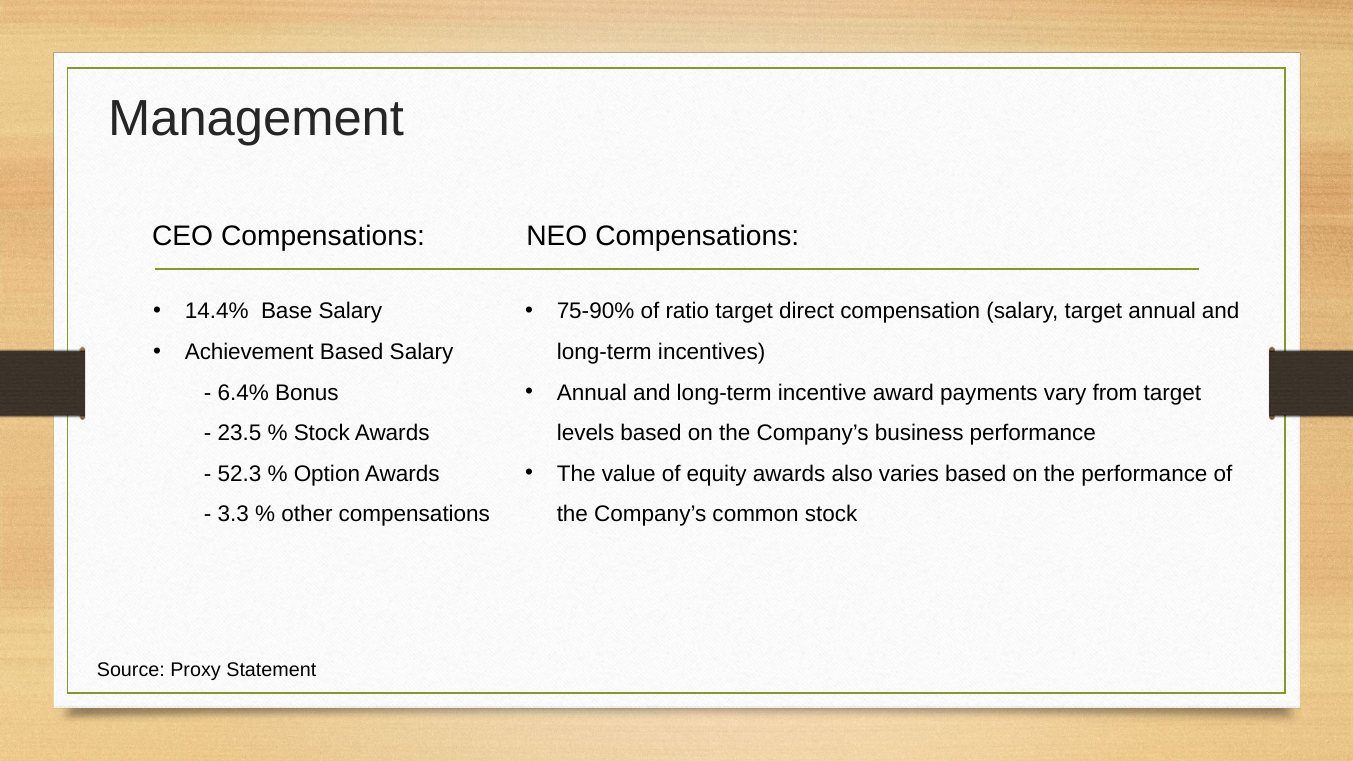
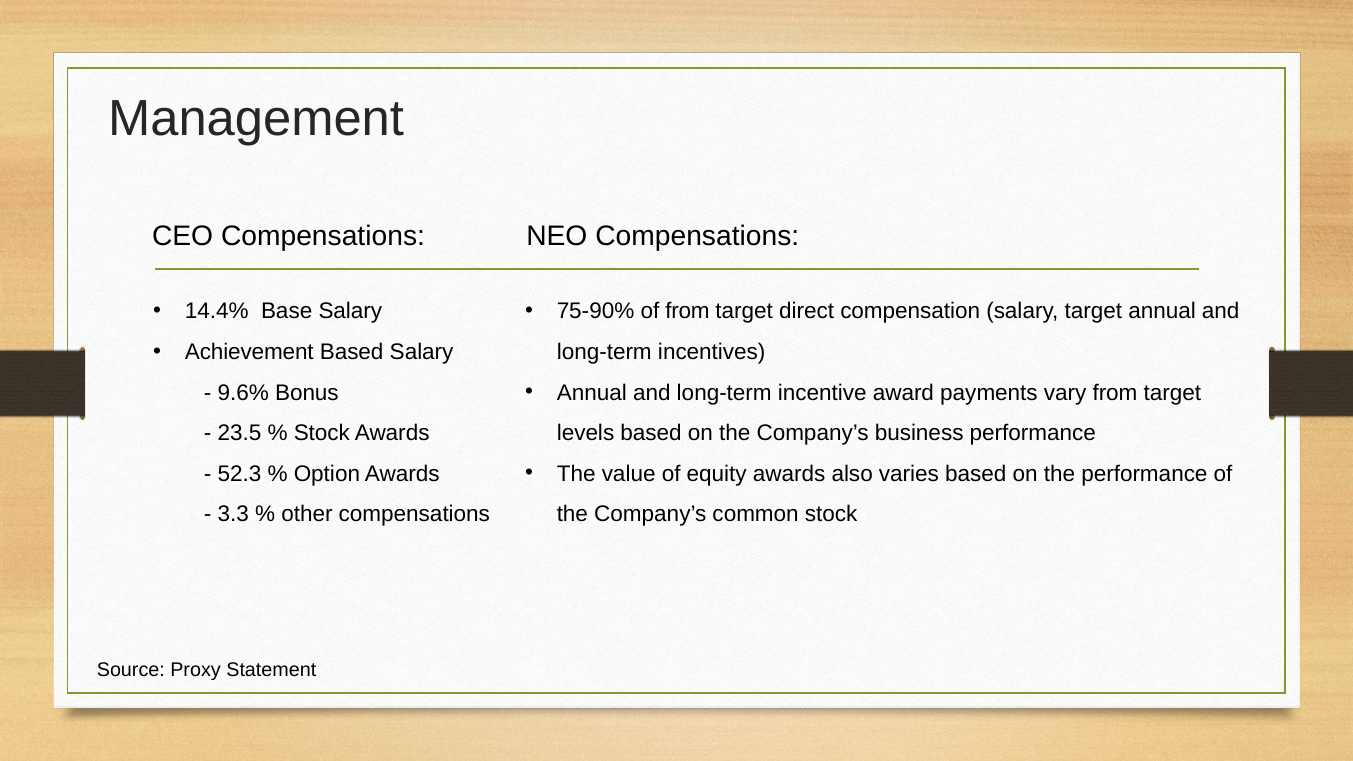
of ratio: ratio -> from (687, 312)
6.4%: 6.4% -> 9.6% (243, 393)
